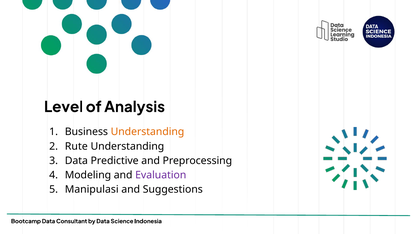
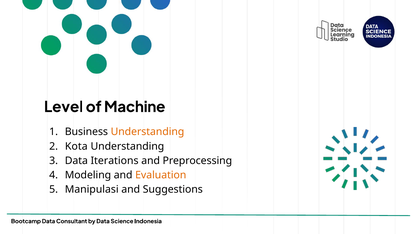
Analysis: Analysis -> Machine (135, 107)
Rute: Rute -> Kota (76, 147)
Predictive: Predictive -> Iterations (115, 161)
Evaluation colour: purple -> orange (161, 175)
